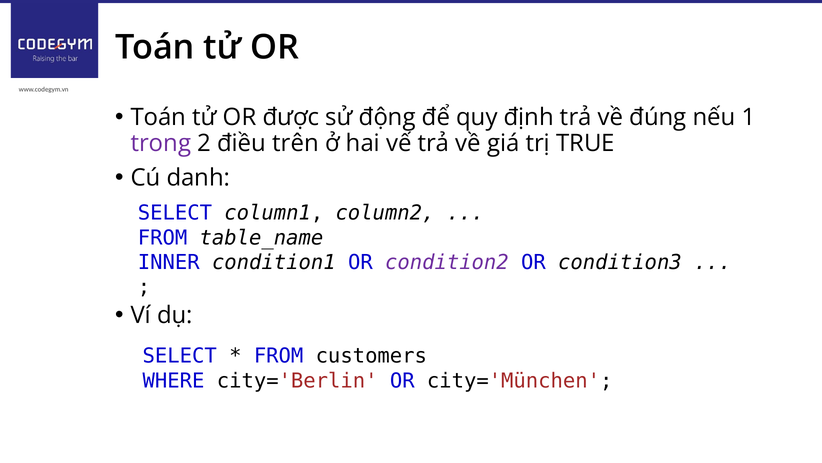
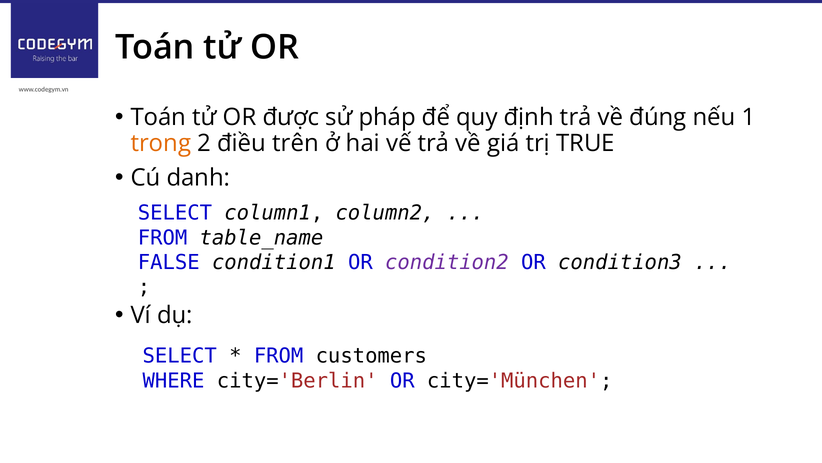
động: động -> pháp (387, 117)
trong colour: purple -> orange (161, 143)
INNER: INNER -> FALSE (169, 262)
